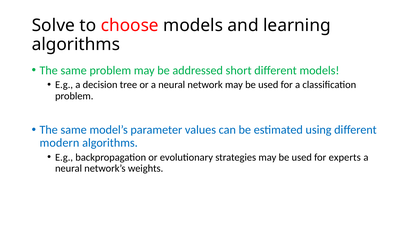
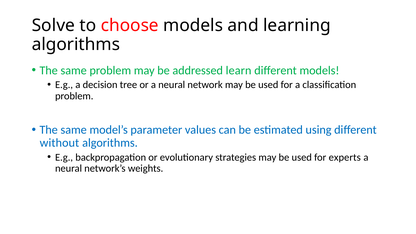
short: short -> learn (239, 70)
modern: modern -> without (59, 143)
